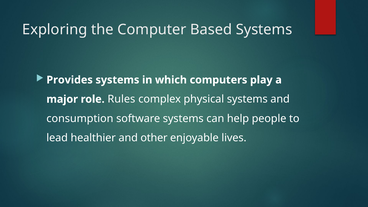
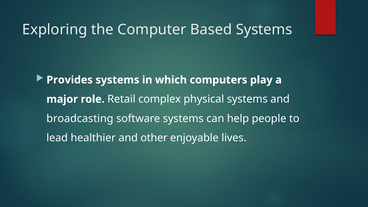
Rules: Rules -> Retail (121, 99)
consumption: consumption -> broadcasting (80, 118)
